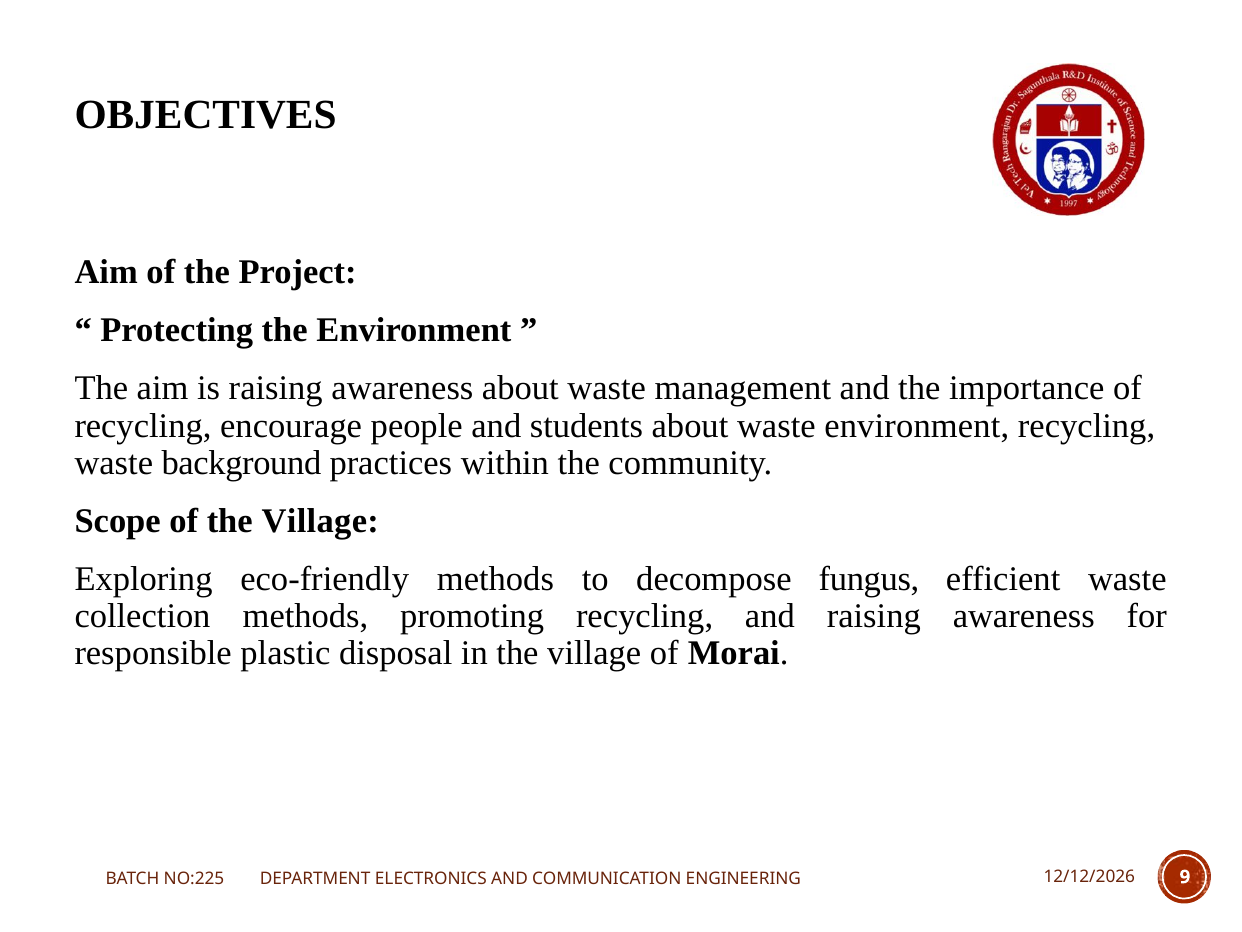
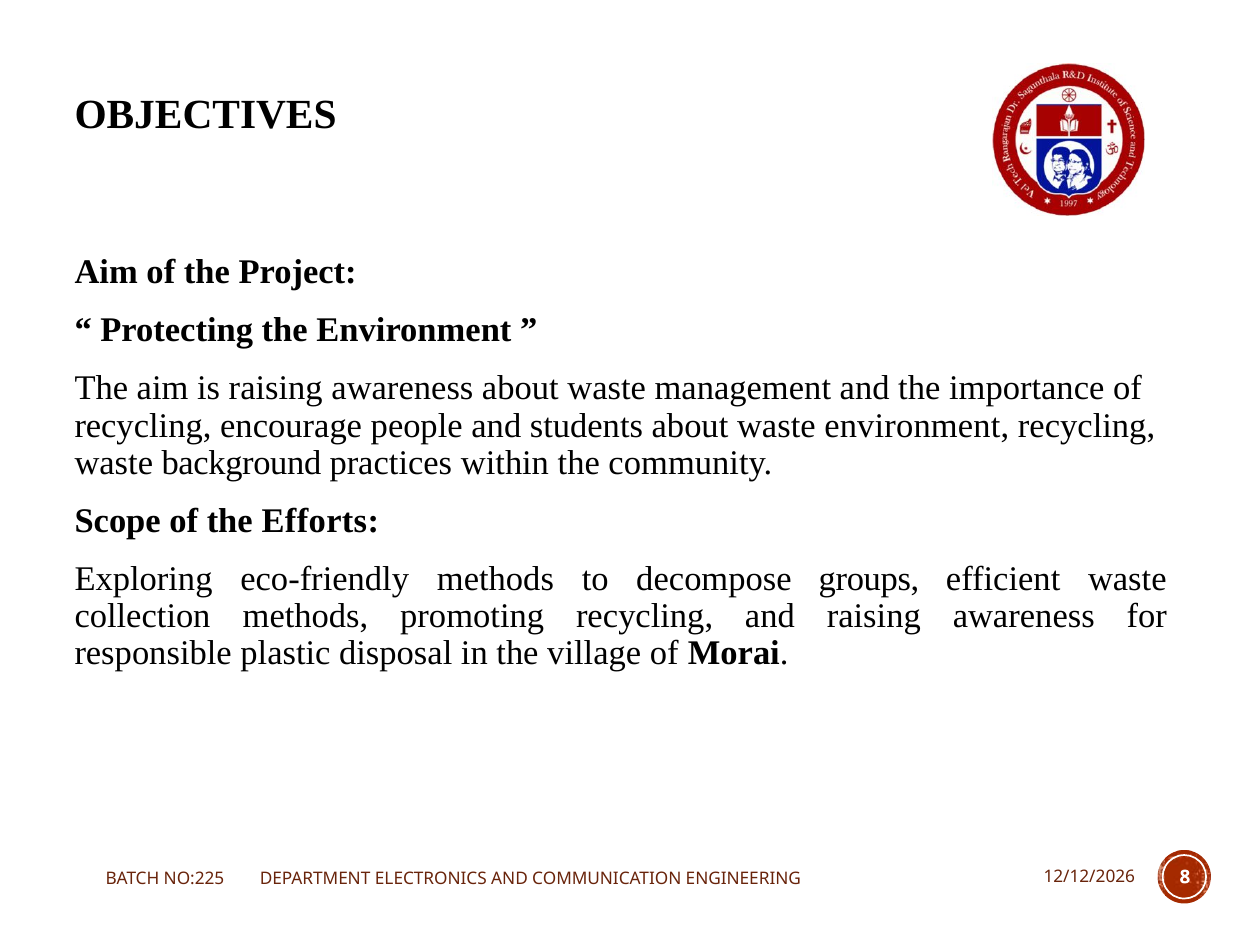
of the Village: Village -> Efforts (320, 521)
fungus: fungus -> groups (869, 579)
9: 9 -> 8 (1185, 877)
